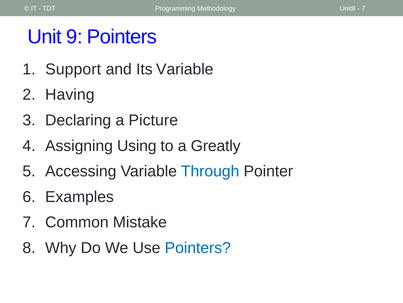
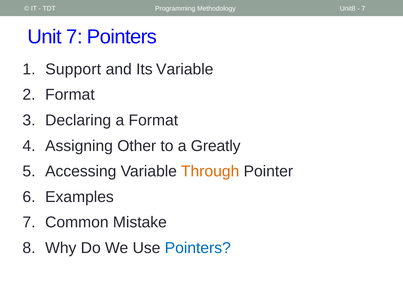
Unit 9: 9 -> 7 (74, 37)
Having: Having -> Format (70, 95)
a Picture: Picture -> Format (153, 120)
Using: Using -> Other (137, 145)
Through colour: blue -> orange (210, 171)
